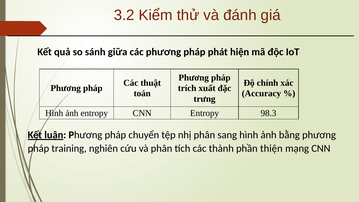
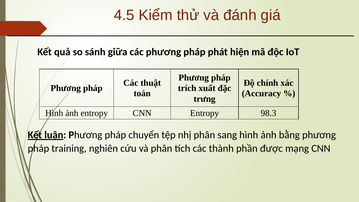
3.2: 3.2 -> 4.5 (124, 15)
thiện: thiện -> được (271, 148)
